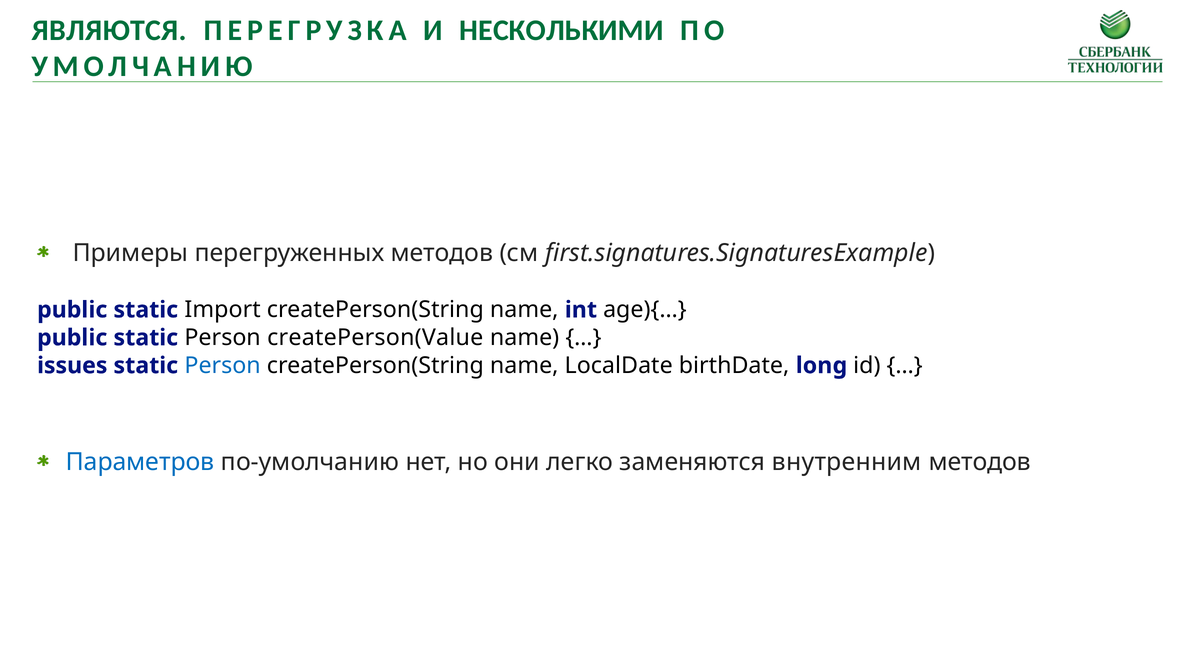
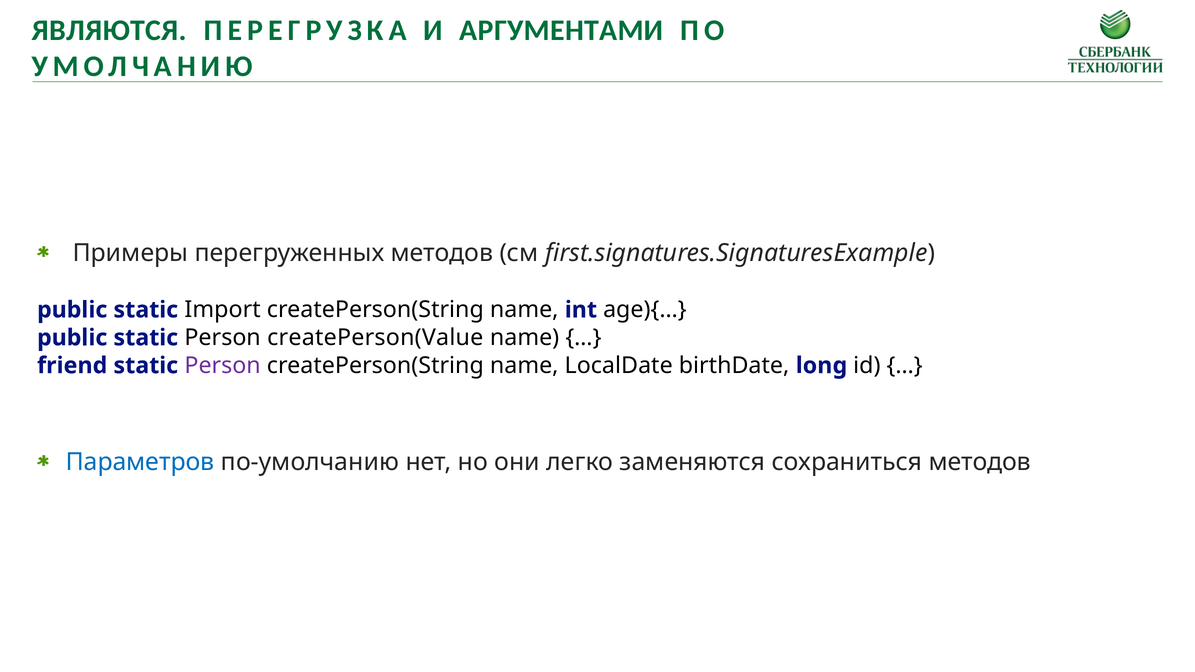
НЕСКОЛЬКИМИ: НЕСКОЛЬКИМИ -> АРГУМЕНТАМИ (561, 30)
issues: issues -> friend (72, 366)
Person colour: blue -> purple (223, 366)
внутренним: внутренним -> сохраниться (847, 462)
